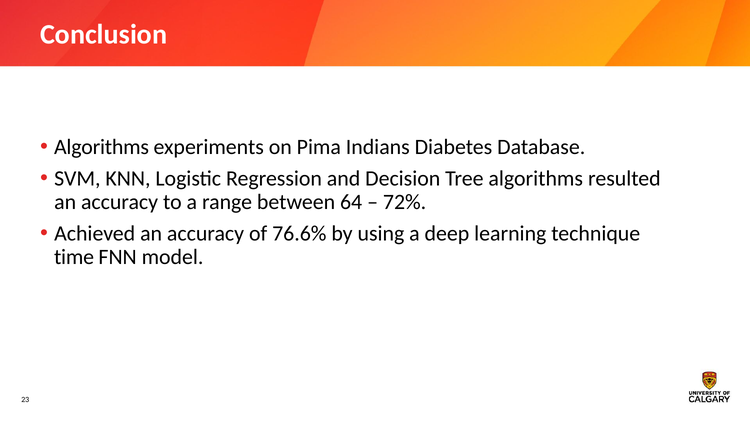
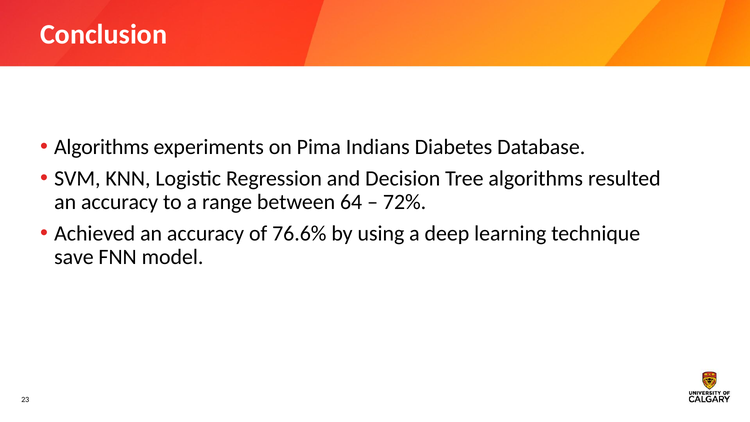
time: time -> save (74, 257)
